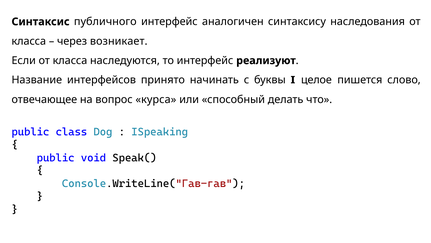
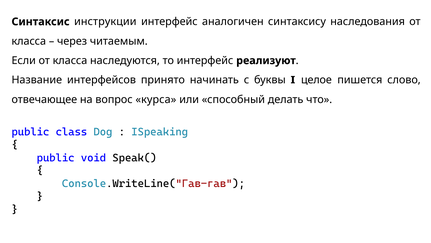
публичного: публичного -> инструкции (105, 22)
возникает: возникает -> читаемым (119, 41)
